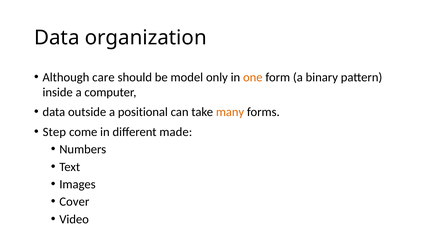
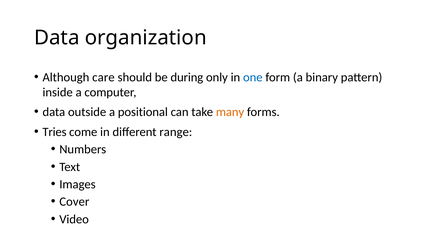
model: model -> during (187, 77)
one colour: orange -> blue (253, 77)
Step: Step -> Tries (54, 132)
made: made -> range (176, 132)
